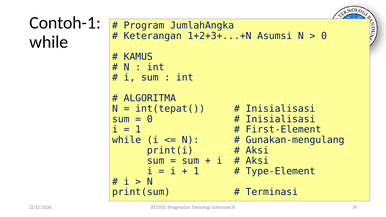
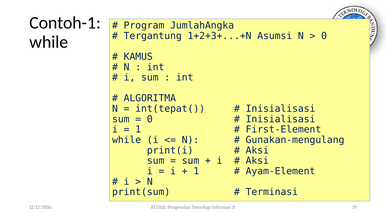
Keterangan: Keterangan -> Tergantung (153, 36)
Type-Element: Type-Element -> Ayam-Element (281, 171)
